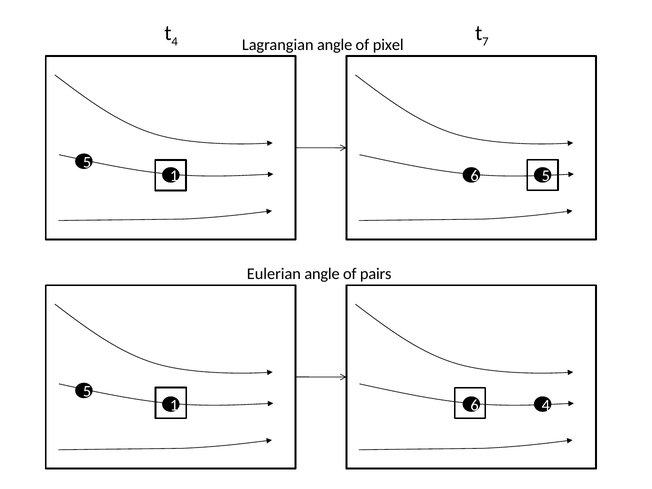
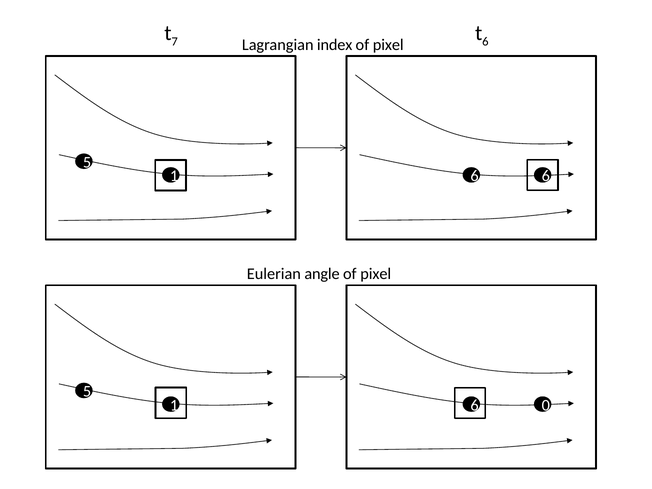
4: 4 -> 7 (175, 41)
7: 7 -> 6 (485, 41)
Lagrangian angle: angle -> index (335, 45)
1 5: 5 -> 6 (546, 176)
pairs: pairs -> pixel (376, 274)
1 4: 4 -> 0 (546, 405)
